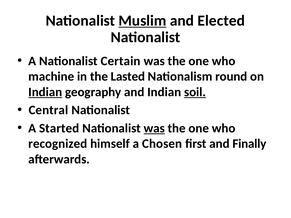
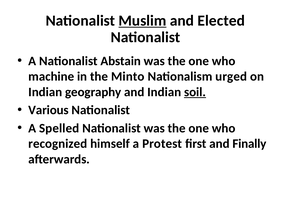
Certain: Certain -> Abstain (121, 61)
Lasted: Lasted -> Minto (128, 77)
round: round -> urged (231, 77)
Indian underline: present -> none (45, 92)
Central: Central -> Various (49, 110)
Started: Started -> Spelled (59, 128)
was underline: present -> none (154, 128)
Chosen: Chosen -> Protest (162, 144)
